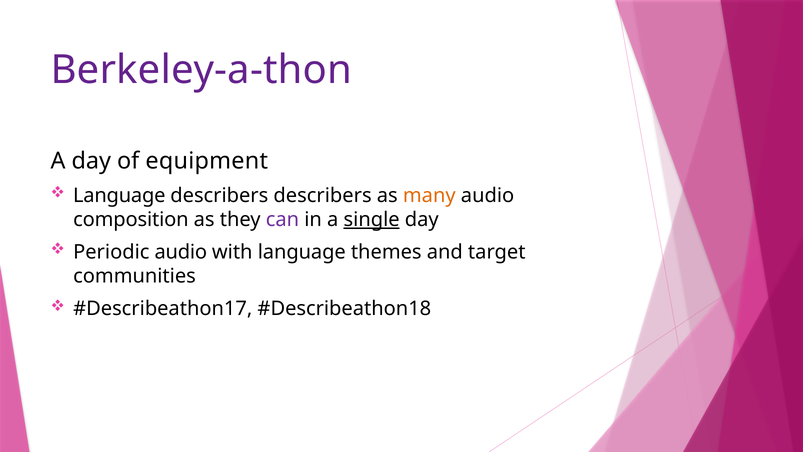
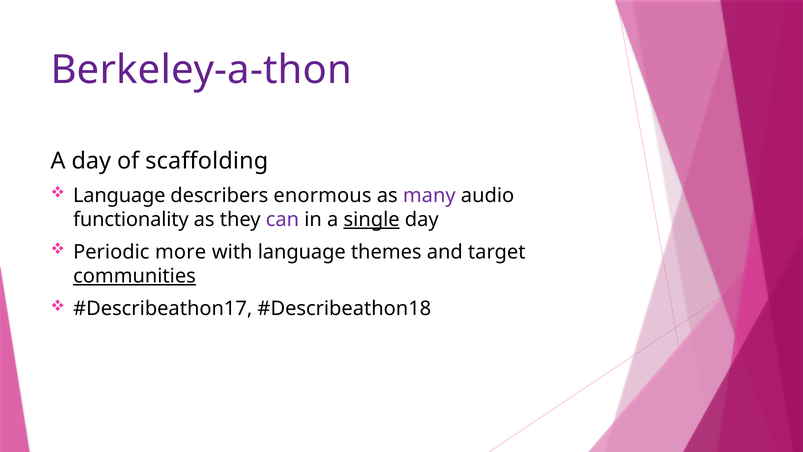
equipment: equipment -> scaffolding (207, 161)
describers describers: describers -> enormous (323, 195)
many colour: orange -> purple (429, 195)
composition: composition -> functionality (131, 219)
Periodic audio: audio -> more (181, 252)
communities underline: none -> present (135, 276)
